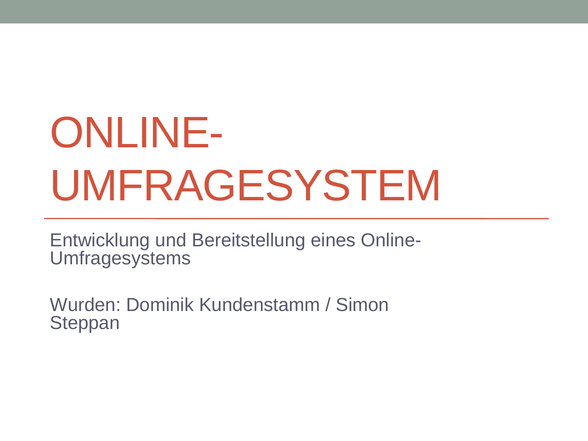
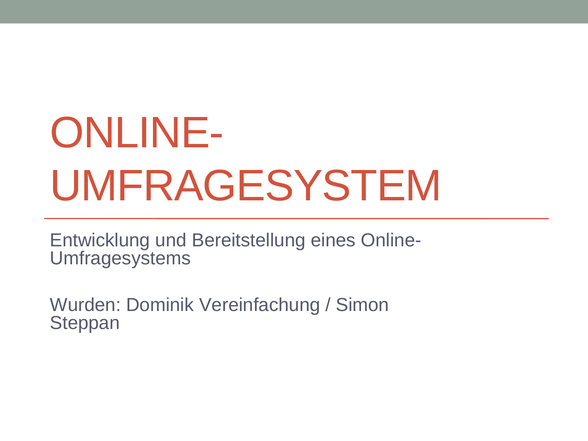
Kundenstamm: Kundenstamm -> Vereinfachung (260, 305)
